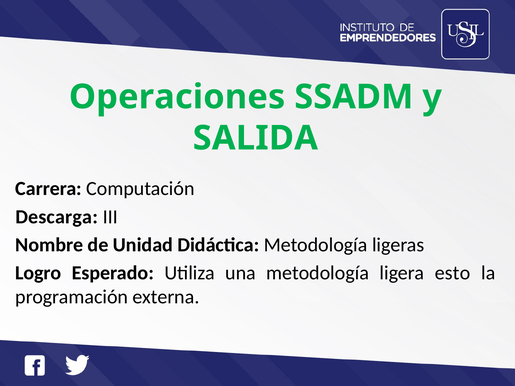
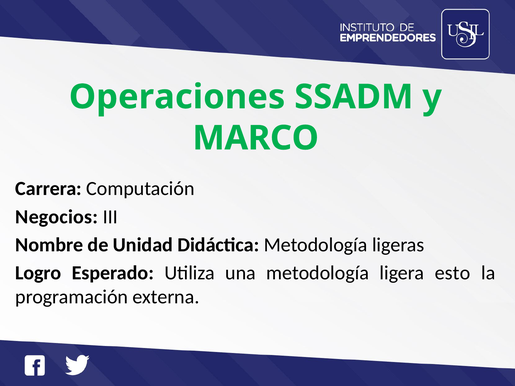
SALIDA: SALIDA -> MARCO (256, 138)
Descarga: Descarga -> Negocios (57, 217)
